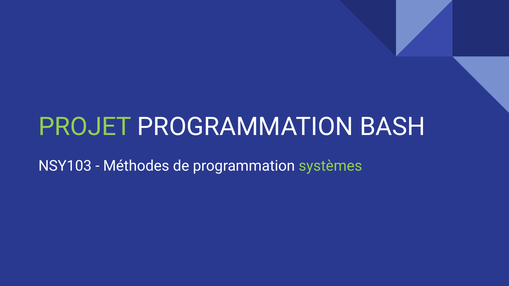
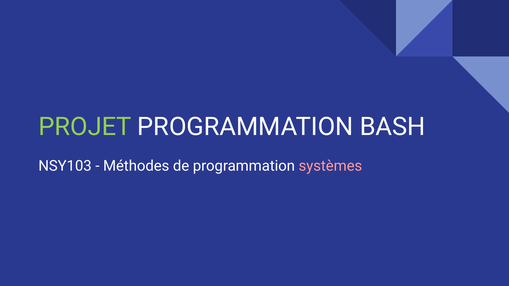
systèmes colour: light green -> pink (330, 166)
